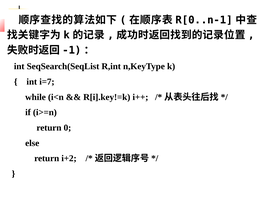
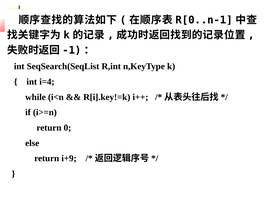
i=7: i=7 -> i=4 (47, 82)
i+2: i+2 -> i+9 (69, 159)
